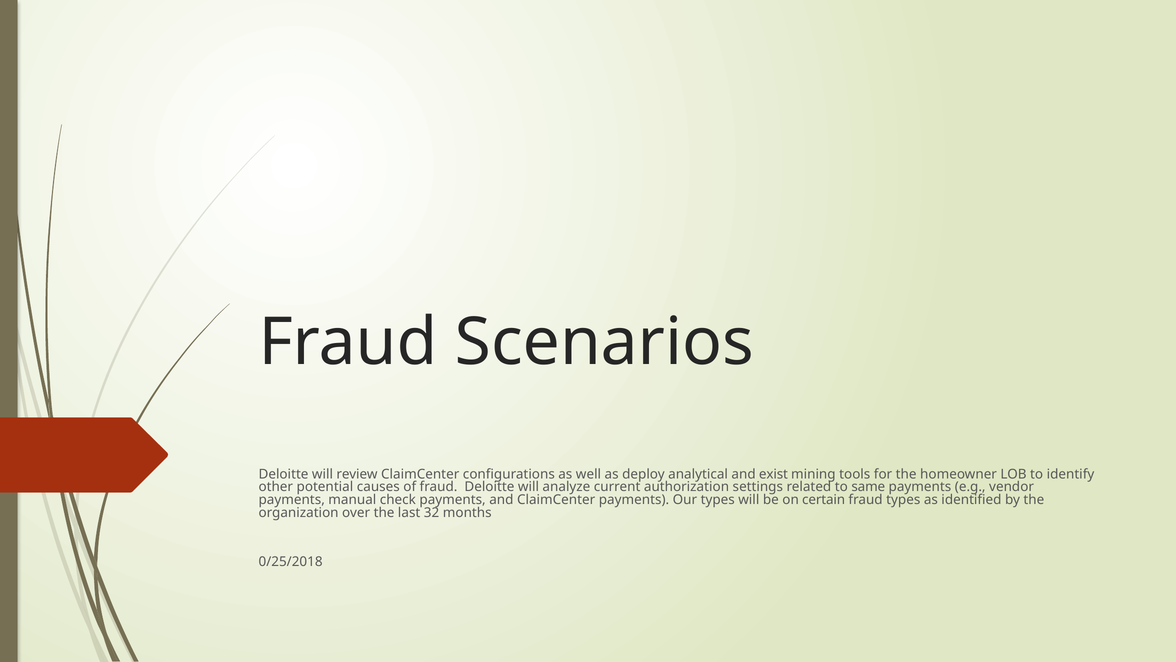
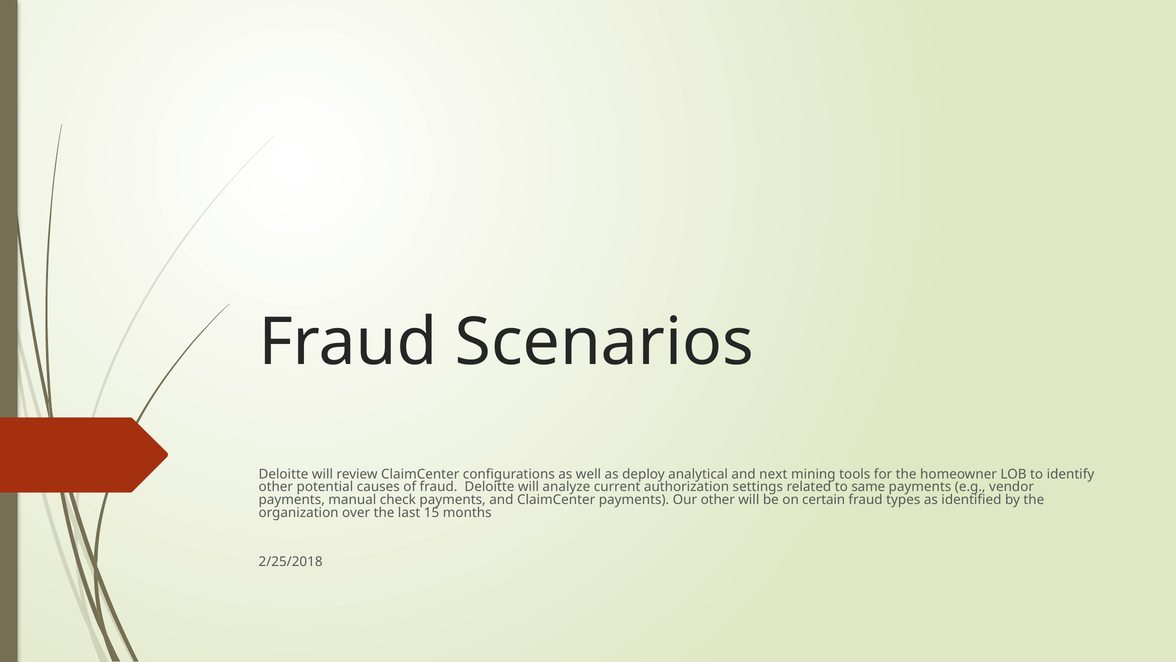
exist: exist -> next (773, 474)
Our types: types -> other (718, 500)
32: 32 -> 15 (432, 513)
0/25/2018: 0/25/2018 -> 2/25/2018 (291, 561)
